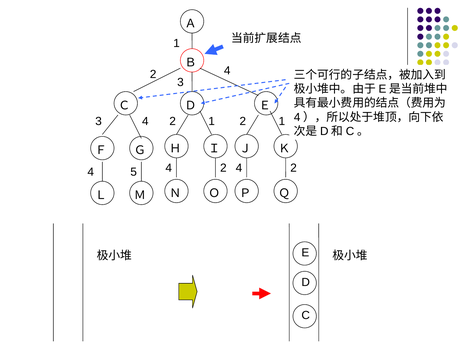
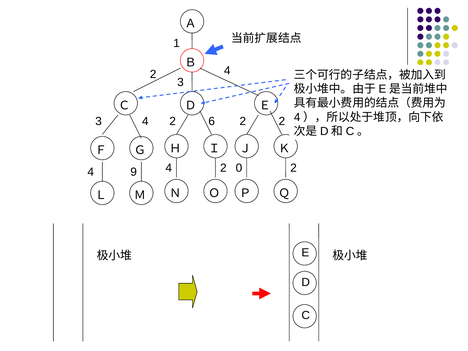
1: 1 -> 6 (212, 121)
1: 1 -> 2 (282, 121)
2 4: 4 -> 0 (239, 168)
5: 5 -> 9 (134, 172)
